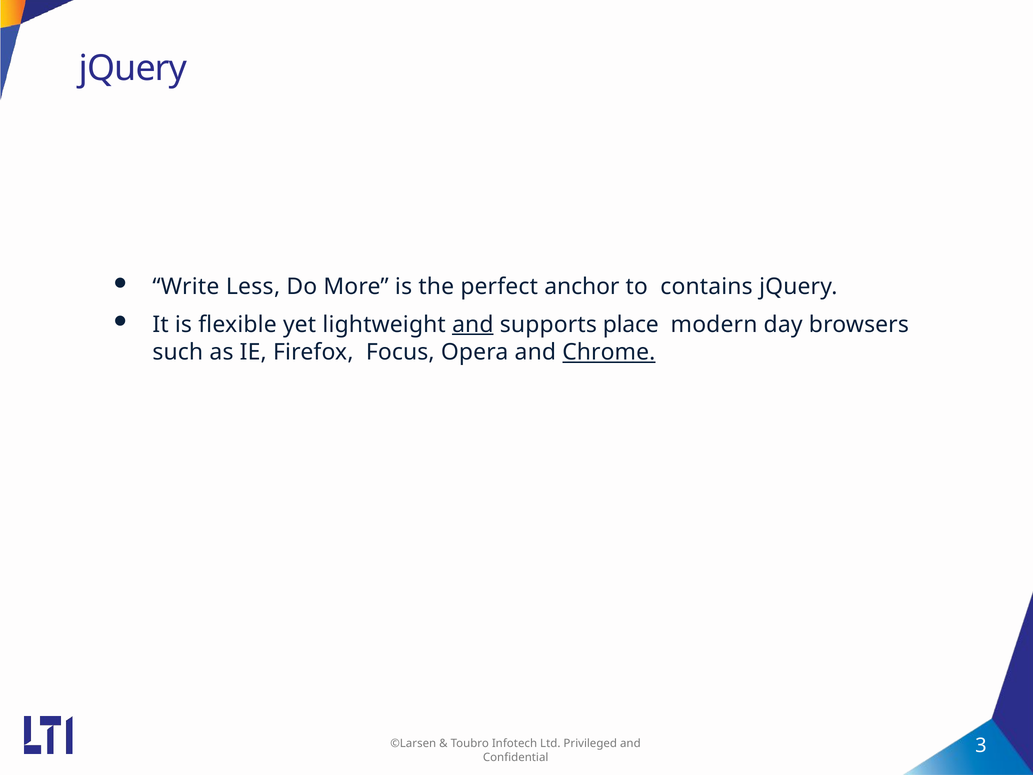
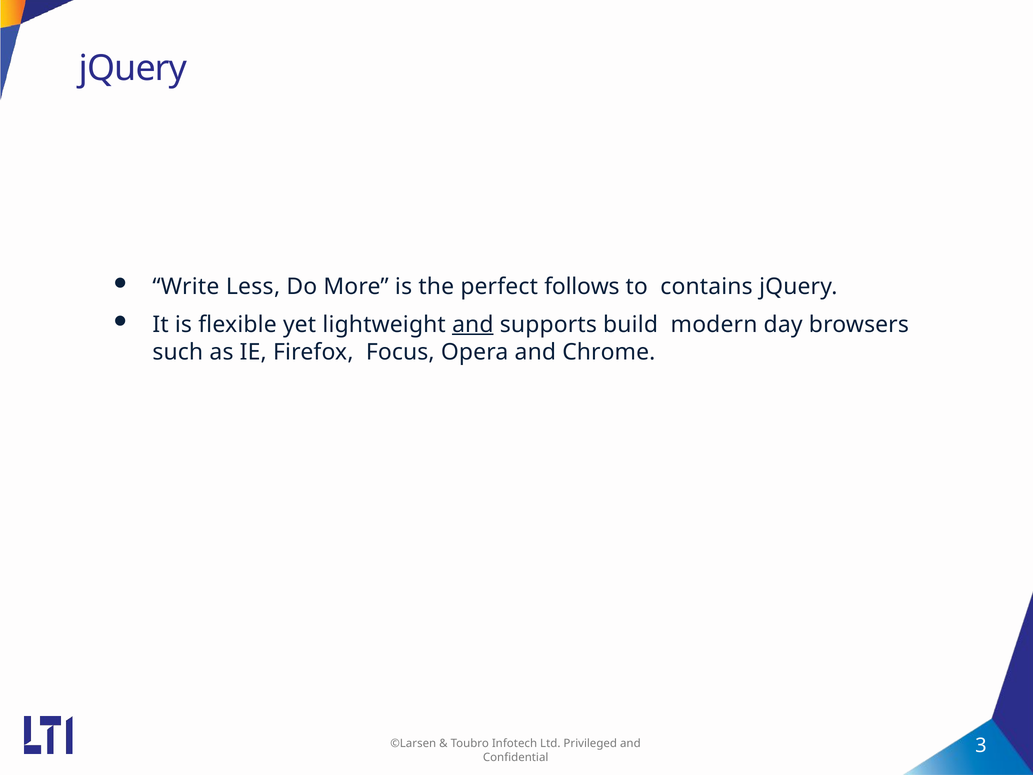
anchor: anchor -> follows (582, 286)
place: place -> build (631, 324)
Chrome underline: present -> none (609, 352)
